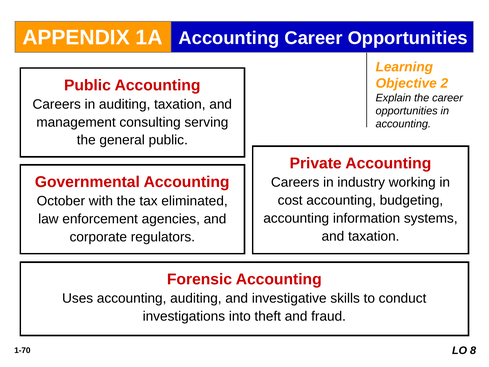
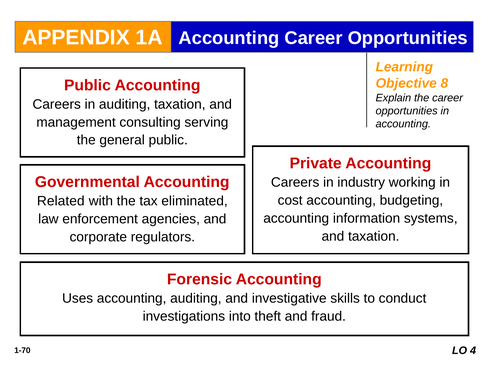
2: 2 -> 8 (444, 83)
October: October -> Related (61, 201)
8: 8 -> 4 (473, 350)
